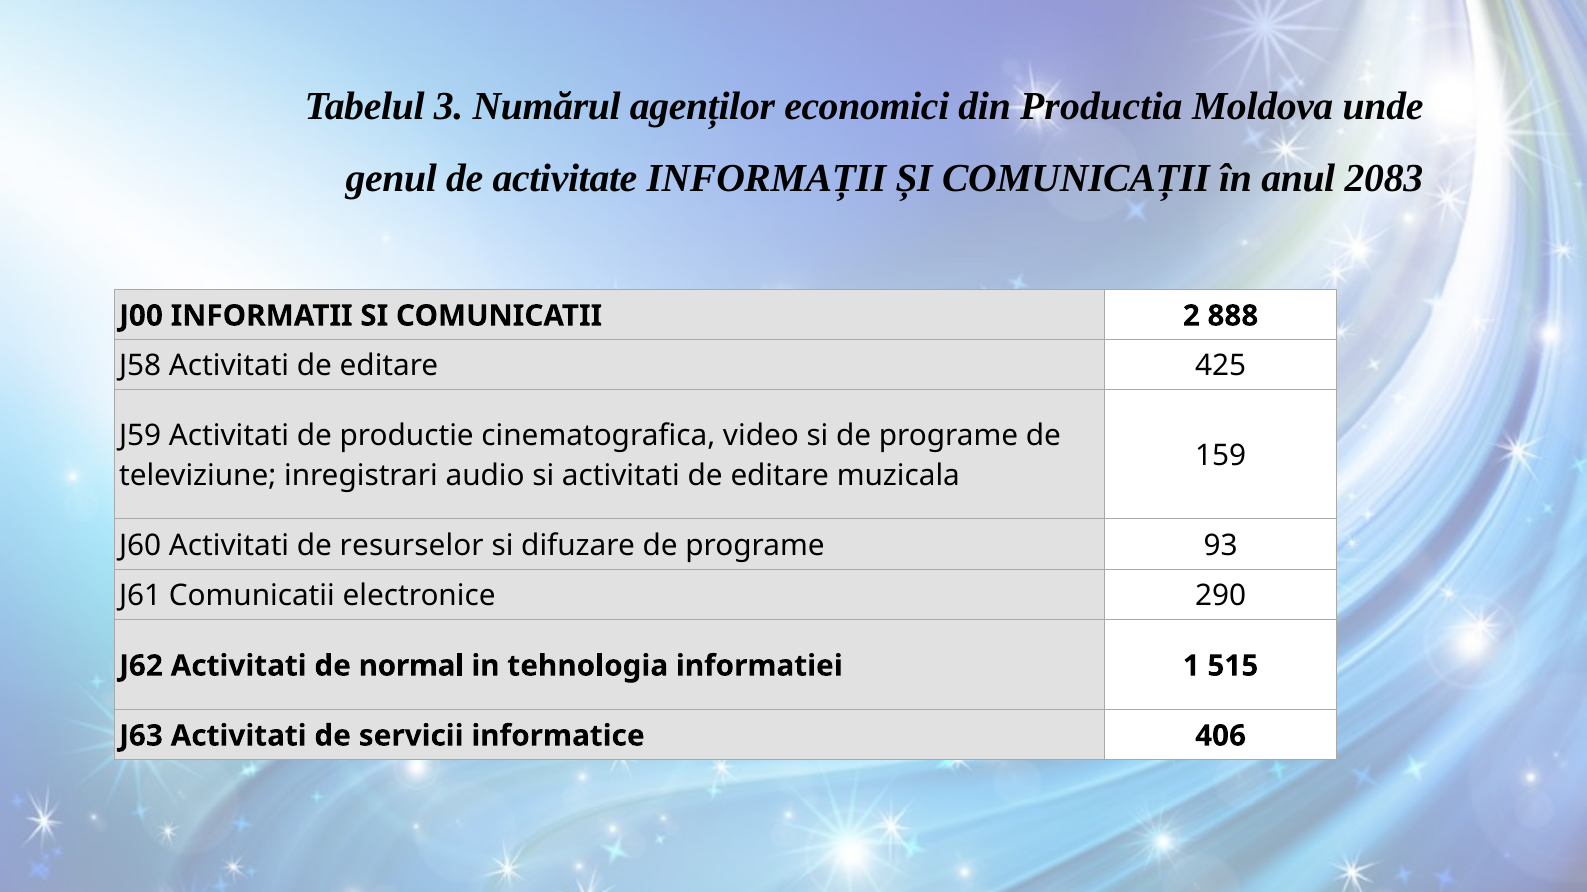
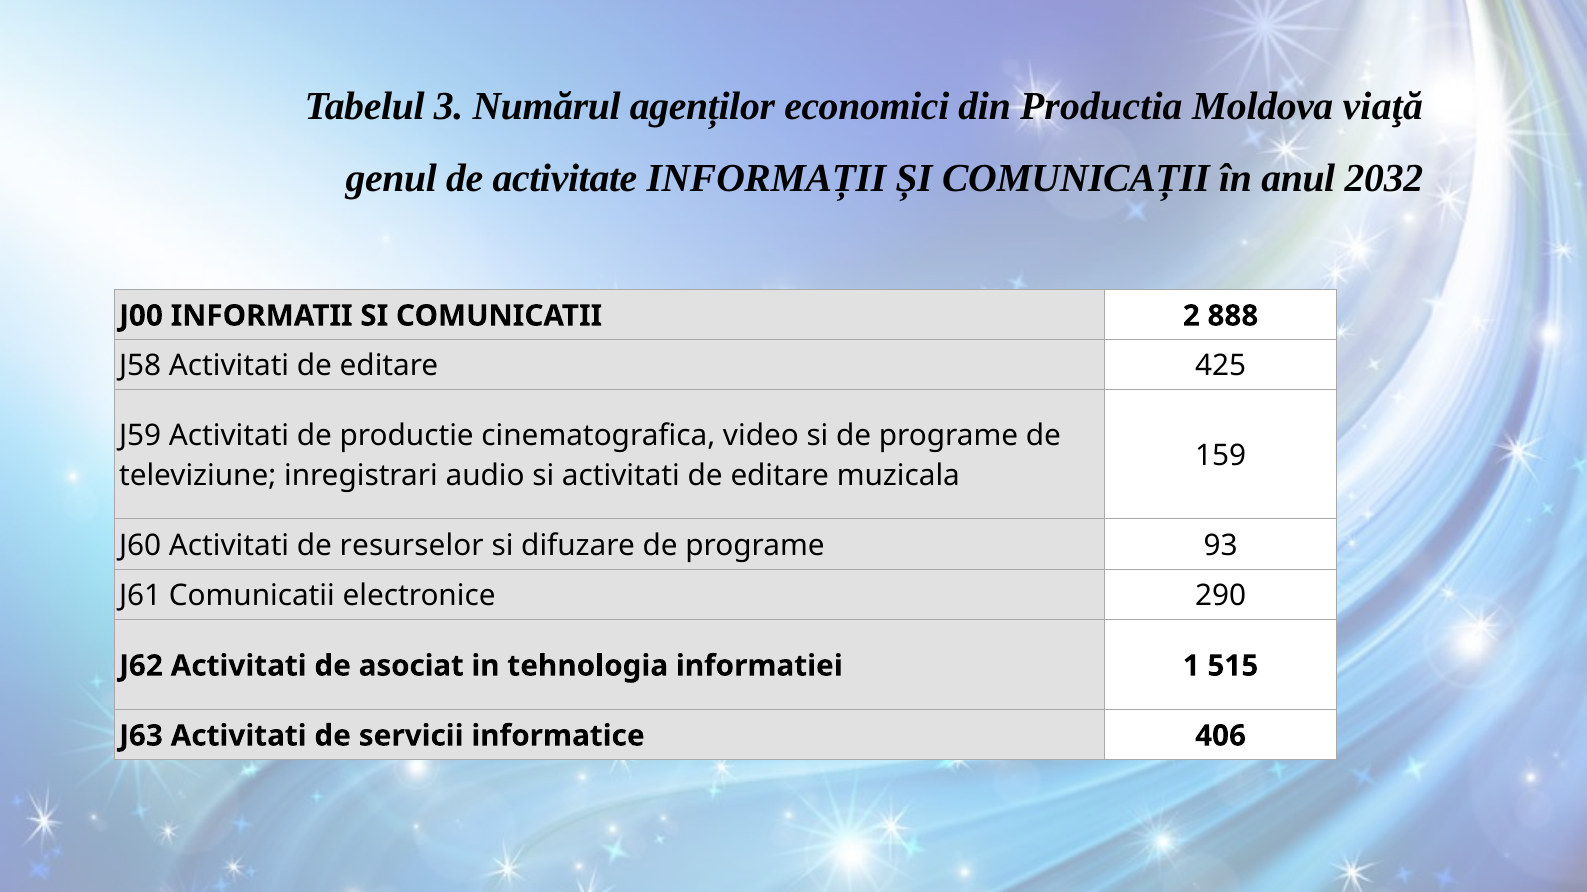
unde: unde -> viaţă (1383, 107)
2083: 2083 -> 2032 (1384, 178)
normal: normal -> asociat (411, 666)
